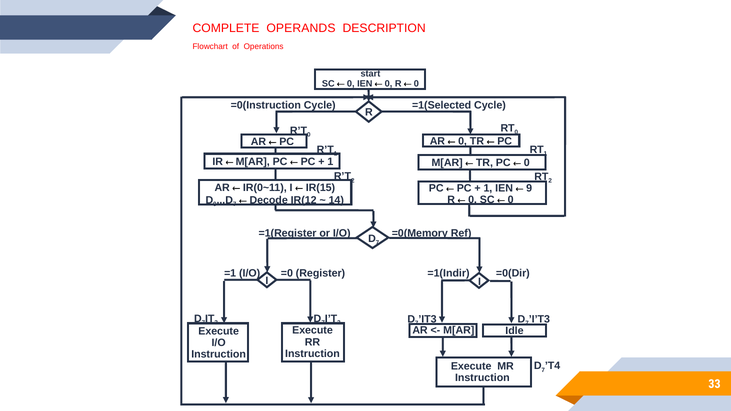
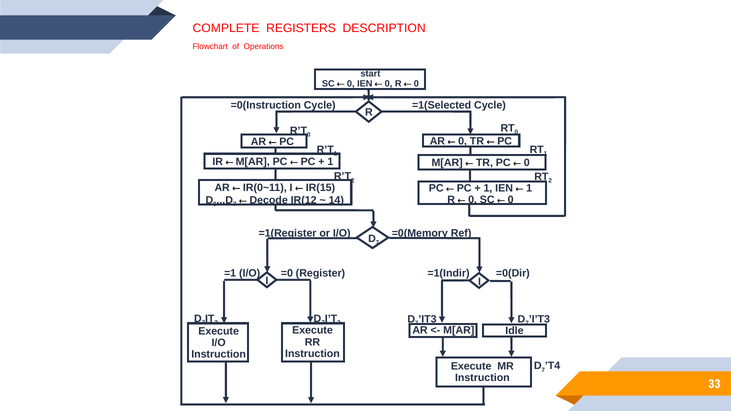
OPERANDS: OPERANDS -> REGISTERS (301, 28)
9: 9 -> 1 (529, 188)
